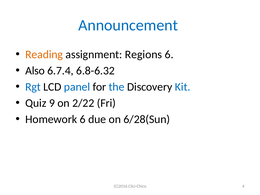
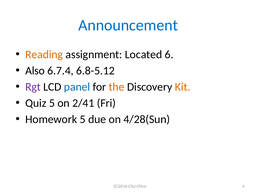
Regions: Regions -> Located (144, 55)
6.8-6.32: 6.8-6.32 -> 6.8-5.12 (95, 71)
Rgt colour: blue -> purple (33, 87)
the colour: blue -> orange (117, 87)
Kit colour: blue -> orange (183, 87)
Quiz 9: 9 -> 5 (52, 103)
2/22: 2/22 -> 2/41 (83, 103)
Homework 6: 6 -> 5 (83, 119)
6/28(Sun: 6/28(Sun -> 4/28(Sun (147, 119)
